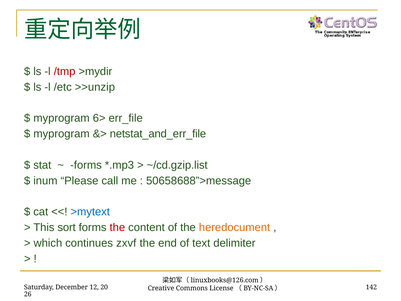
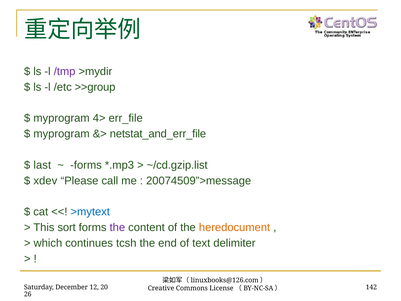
/tmp colour: red -> purple (65, 71)
>>unzip: >>unzip -> >>group (95, 87)
6>: 6> -> 4> (99, 118)
stat: stat -> last (42, 165)
inum: inum -> xdev (45, 181)
50658688”>message: 50658688”>message -> 20074509”>message (199, 181)
the colour: red -> purple (117, 227)
zxvf: zxvf -> tcsh (126, 243)
